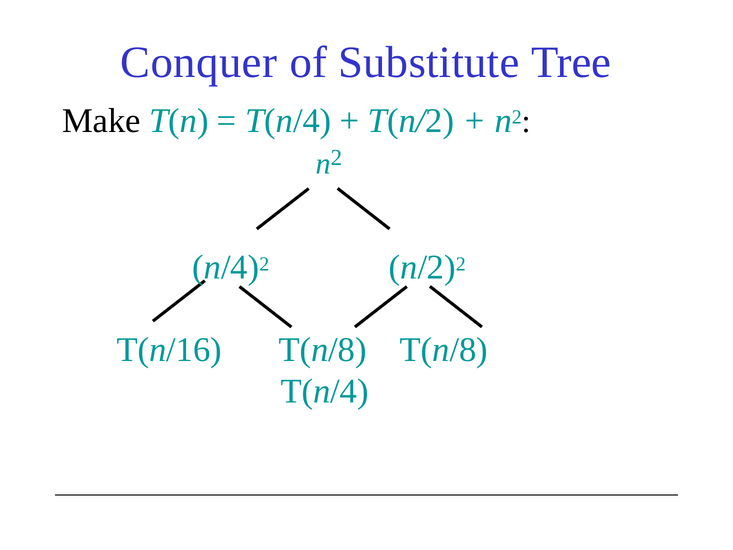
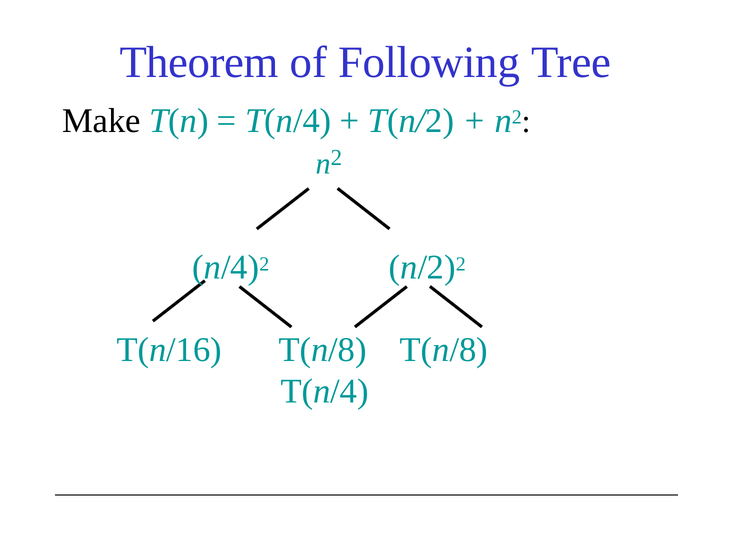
Conquer: Conquer -> Theorem (199, 63)
Substitute: Substitute -> Following (429, 63)
